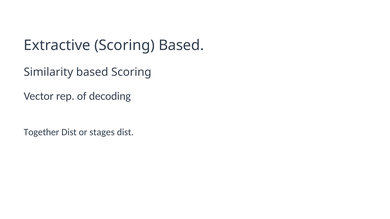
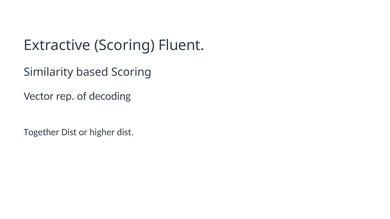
Scoring Based: Based -> Fluent (181, 45)
stages: stages -> higher (102, 132)
